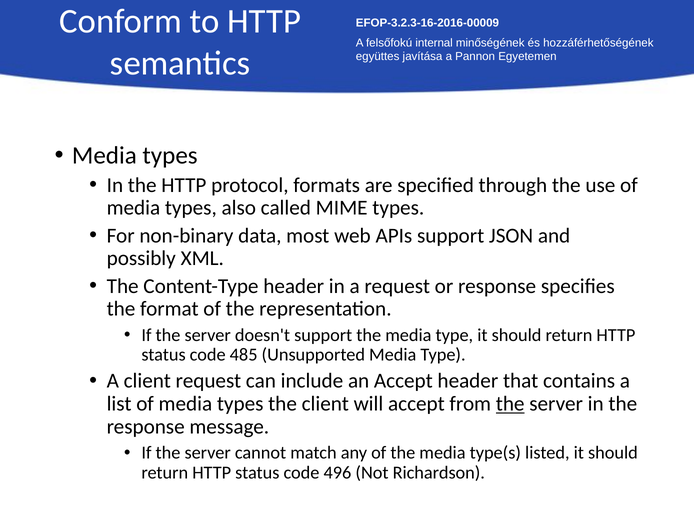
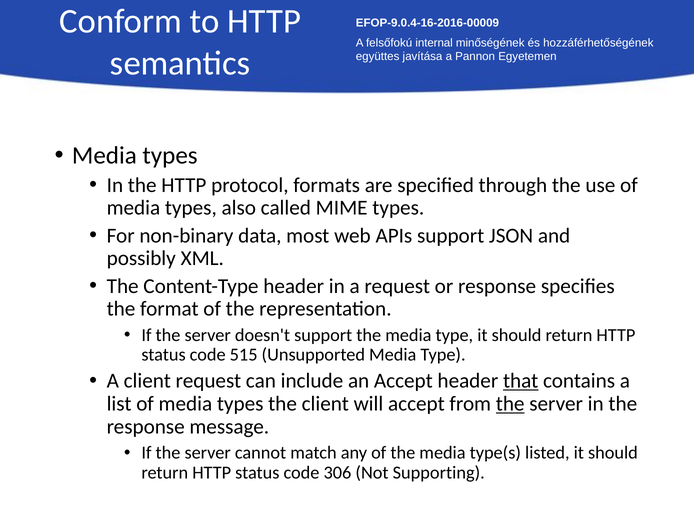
EFOP-3.2.3-16-2016-00009: EFOP-3.2.3-16-2016-00009 -> EFOP-9.0.4-16-2016-00009 (427, 23)
485: 485 -> 515 (244, 355)
that underline: none -> present (521, 381)
496: 496 -> 306 (337, 473)
Richardson: Richardson -> Supporting (439, 473)
